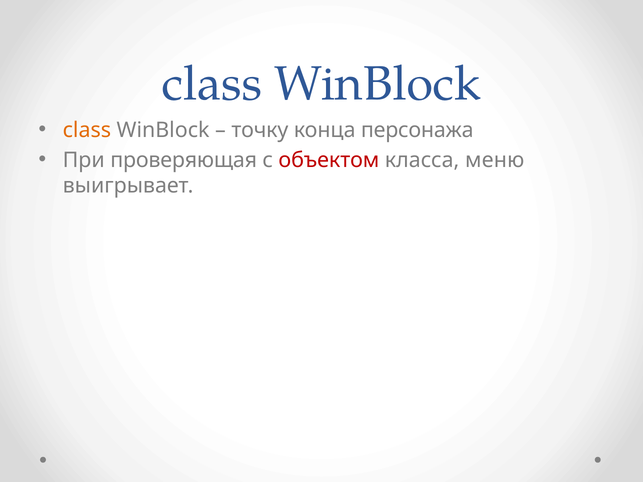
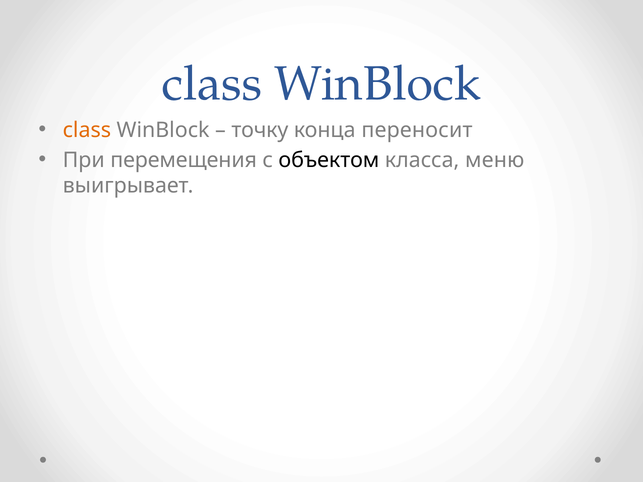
персонажа: персонажа -> переносит (417, 130)
проверяющая: проверяющая -> перемещения (184, 160)
объектом colour: red -> black (329, 160)
